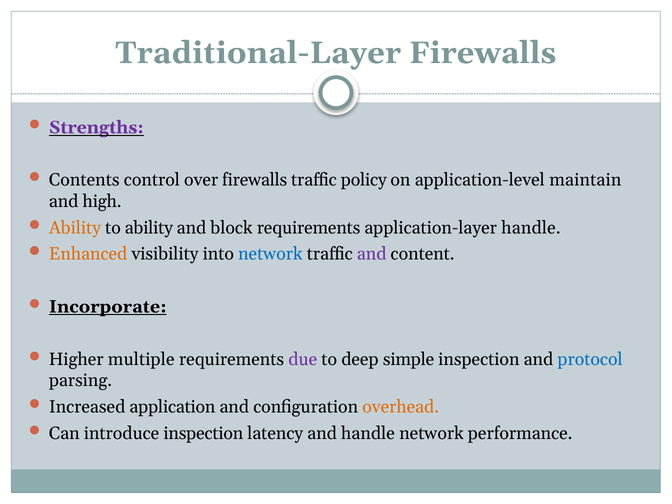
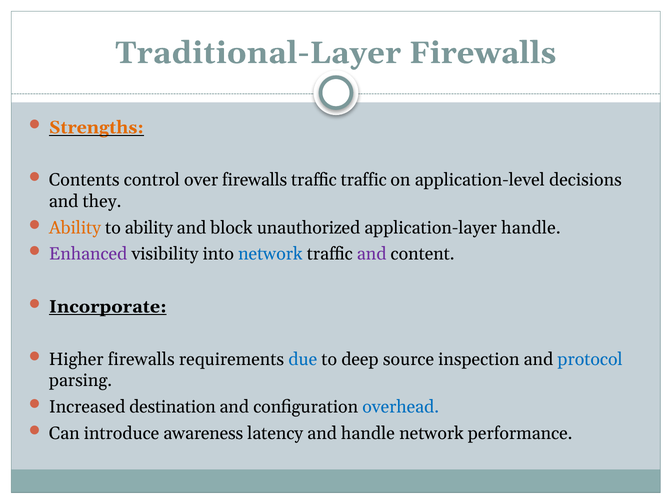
Strengths colour: purple -> orange (96, 127)
traffic policy: policy -> traffic (364, 180)
maintain: maintain -> decisions (585, 180)
high: high -> they (102, 201)
block requirements: requirements -> unauthorized (309, 228)
Enhanced colour: orange -> purple (88, 254)
Higher multiple: multiple -> firewalls (141, 359)
due colour: purple -> blue (303, 359)
simple: simple -> source (408, 359)
application: application -> destination (172, 407)
overhead colour: orange -> blue (401, 407)
introduce inspection: inspection -> awareness (203, 433)
